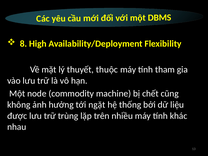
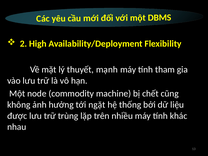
8: 8 -> 2 (23, 44)
thuộc: thuộc -> mạnh (107, 70)
